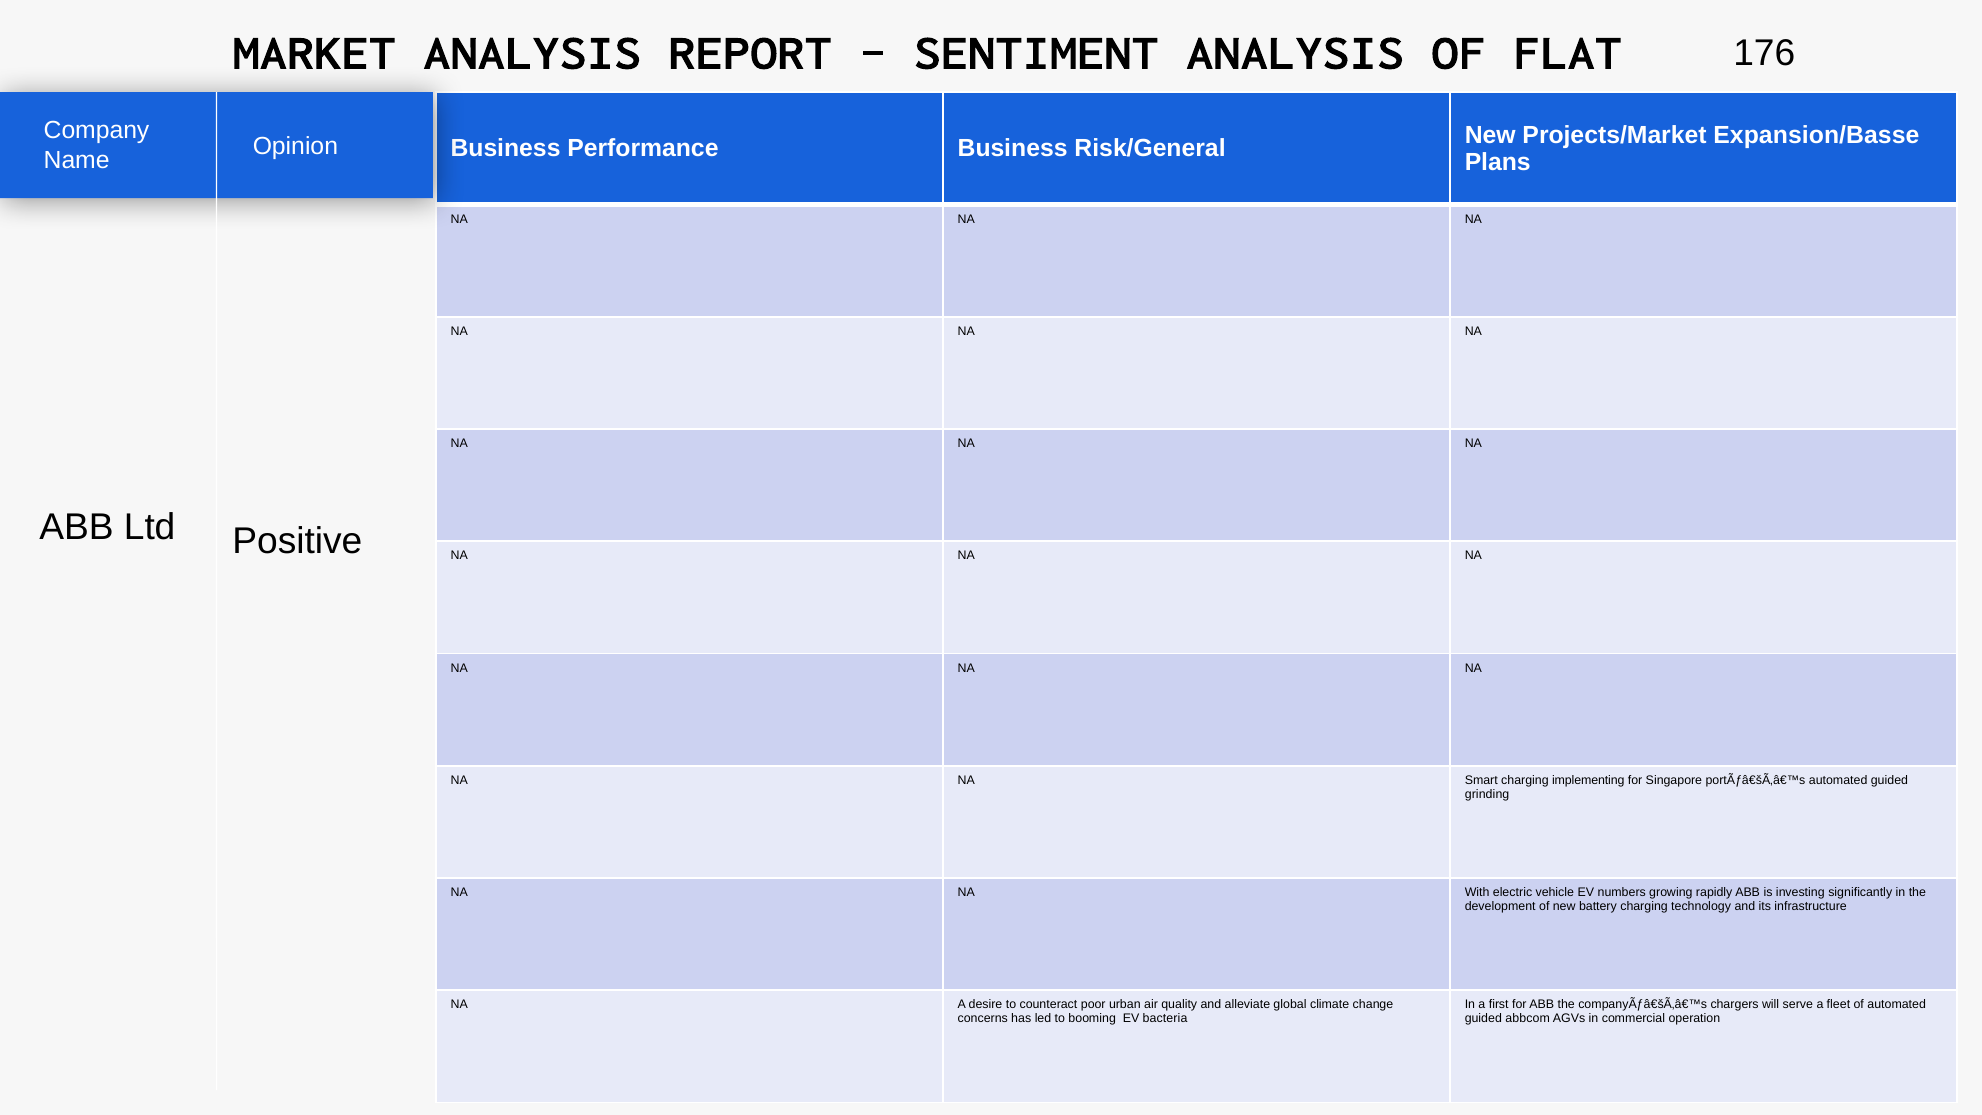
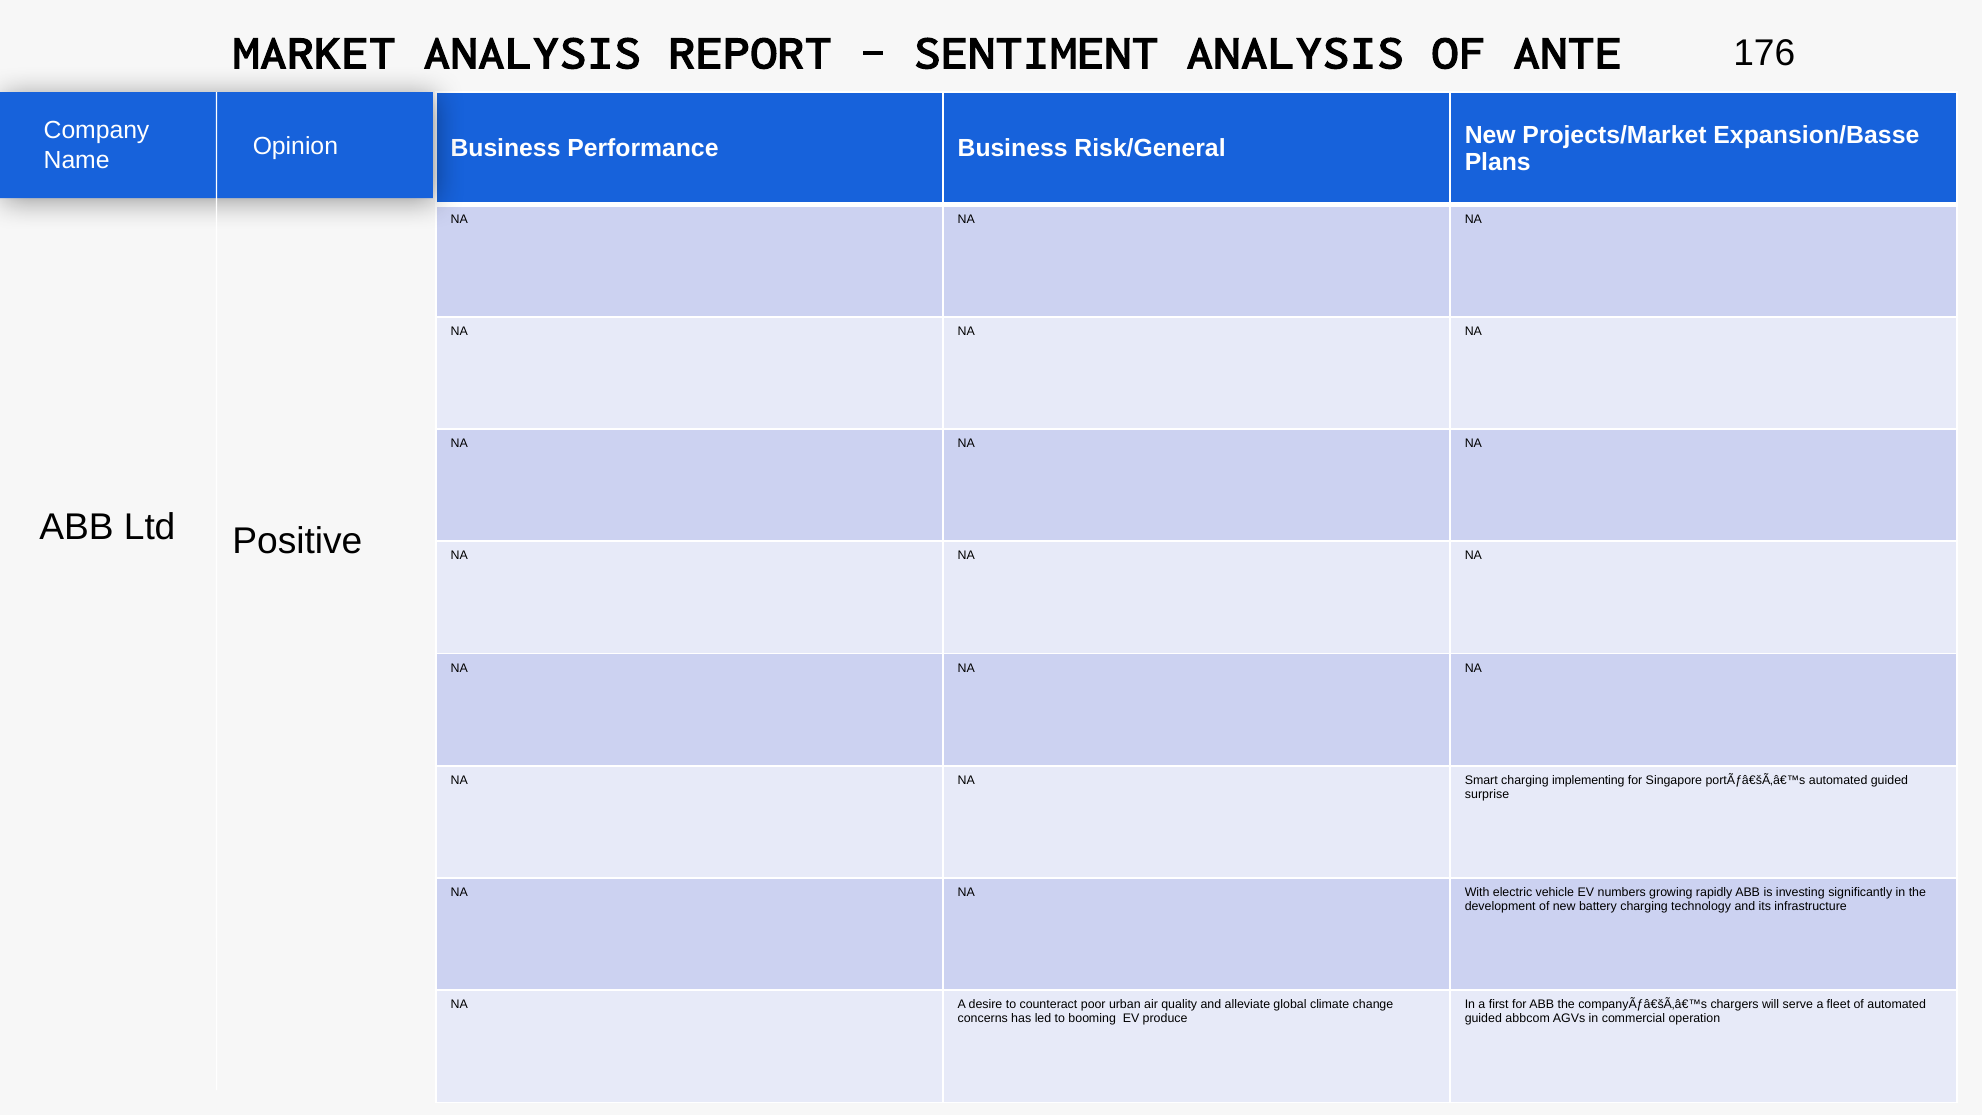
FLAT: FLAT -> ANTE (1568, 52)
grinding: grinding -> surprise (1487, 794)
bacteria: bacteria -> produce (1165, 1019)
